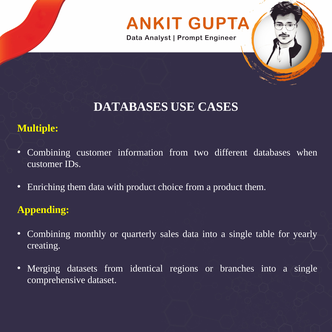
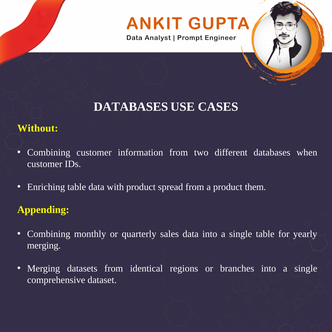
Multiple: Multiple -> Without (38, 128)
Enriching them: them -> table (77, 187)
choice: choice -> spread (171, 187)
creating: creating -> merging (44, 246)
